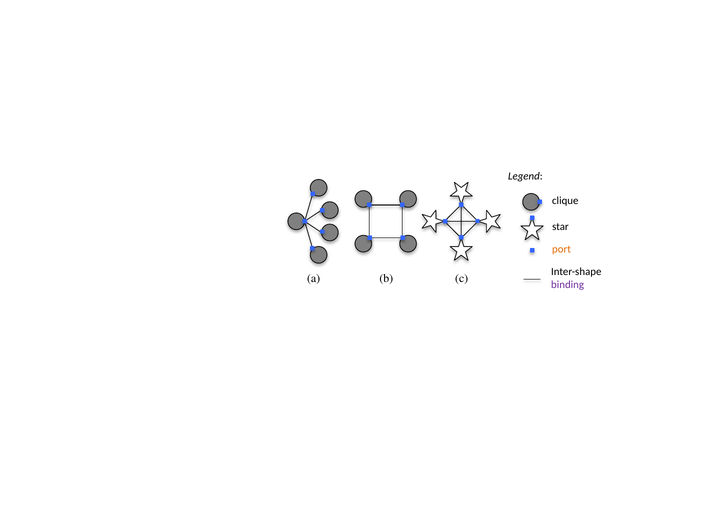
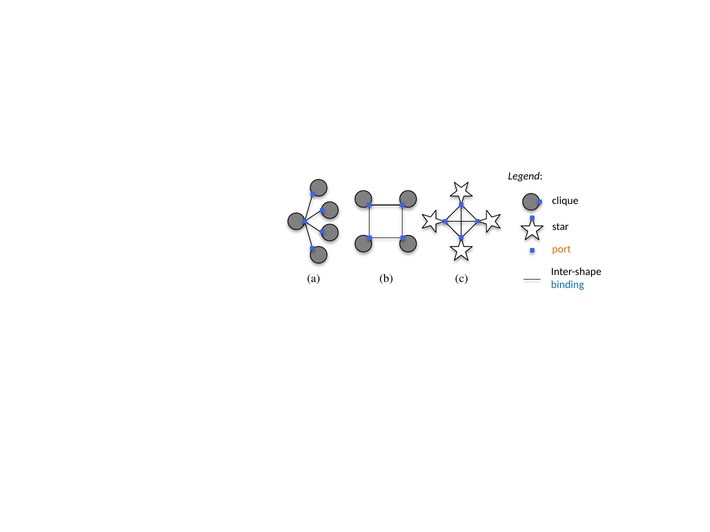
binding colour: purple -> blue (568, 285)
